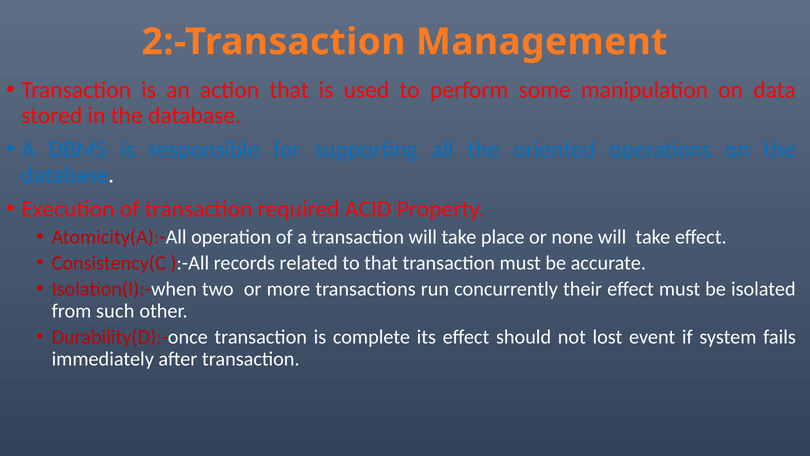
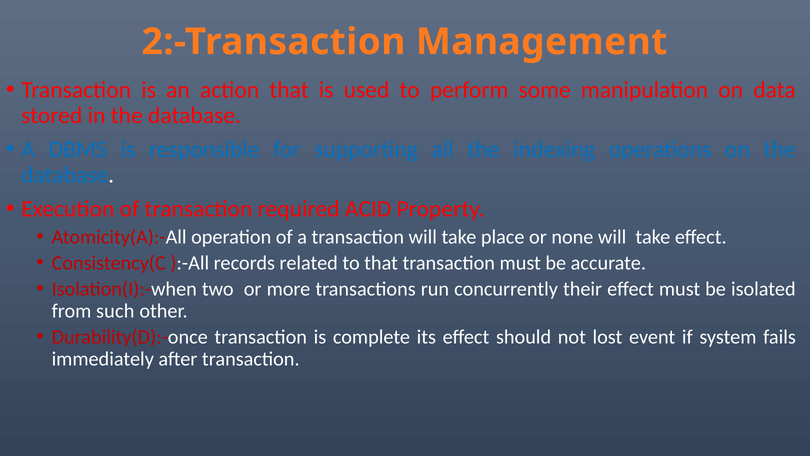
oriented: oriented -> indexing (554, 149)
